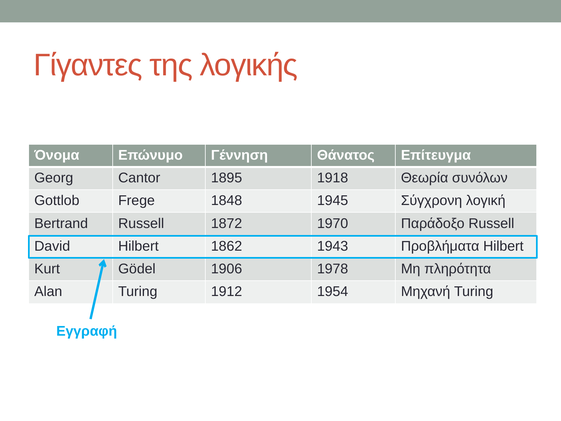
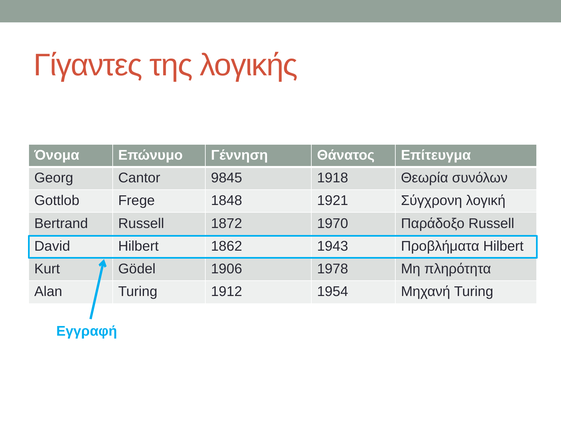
1895: 1895 -> 9845 (227, 178)
1945: 1945 -> 1921 (333, 201)
